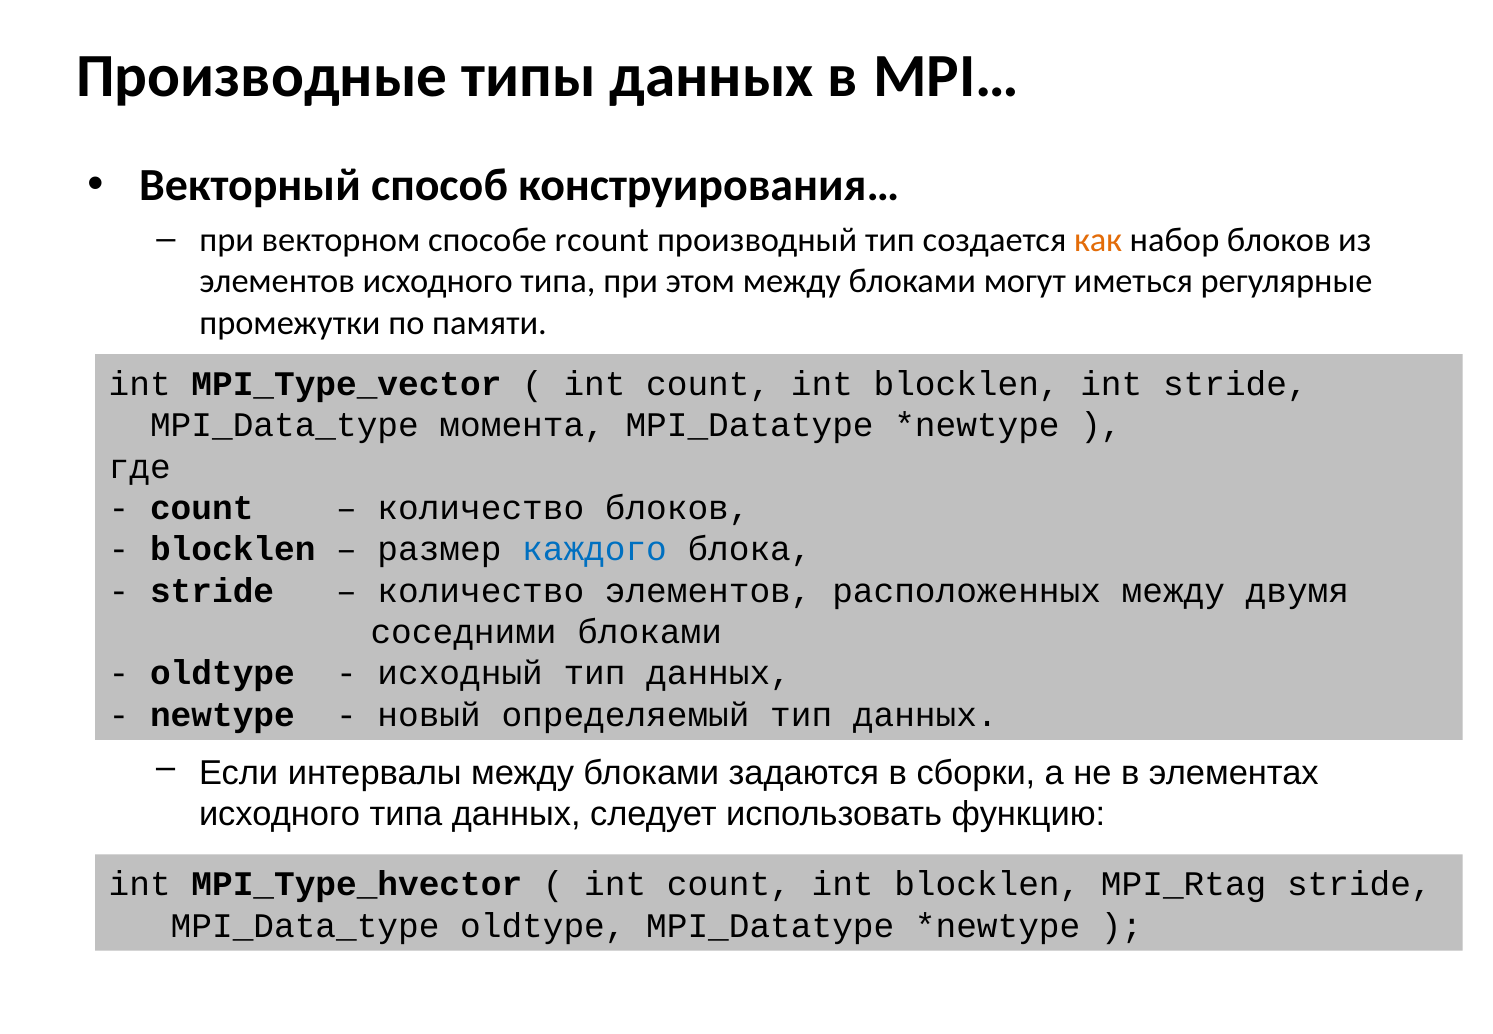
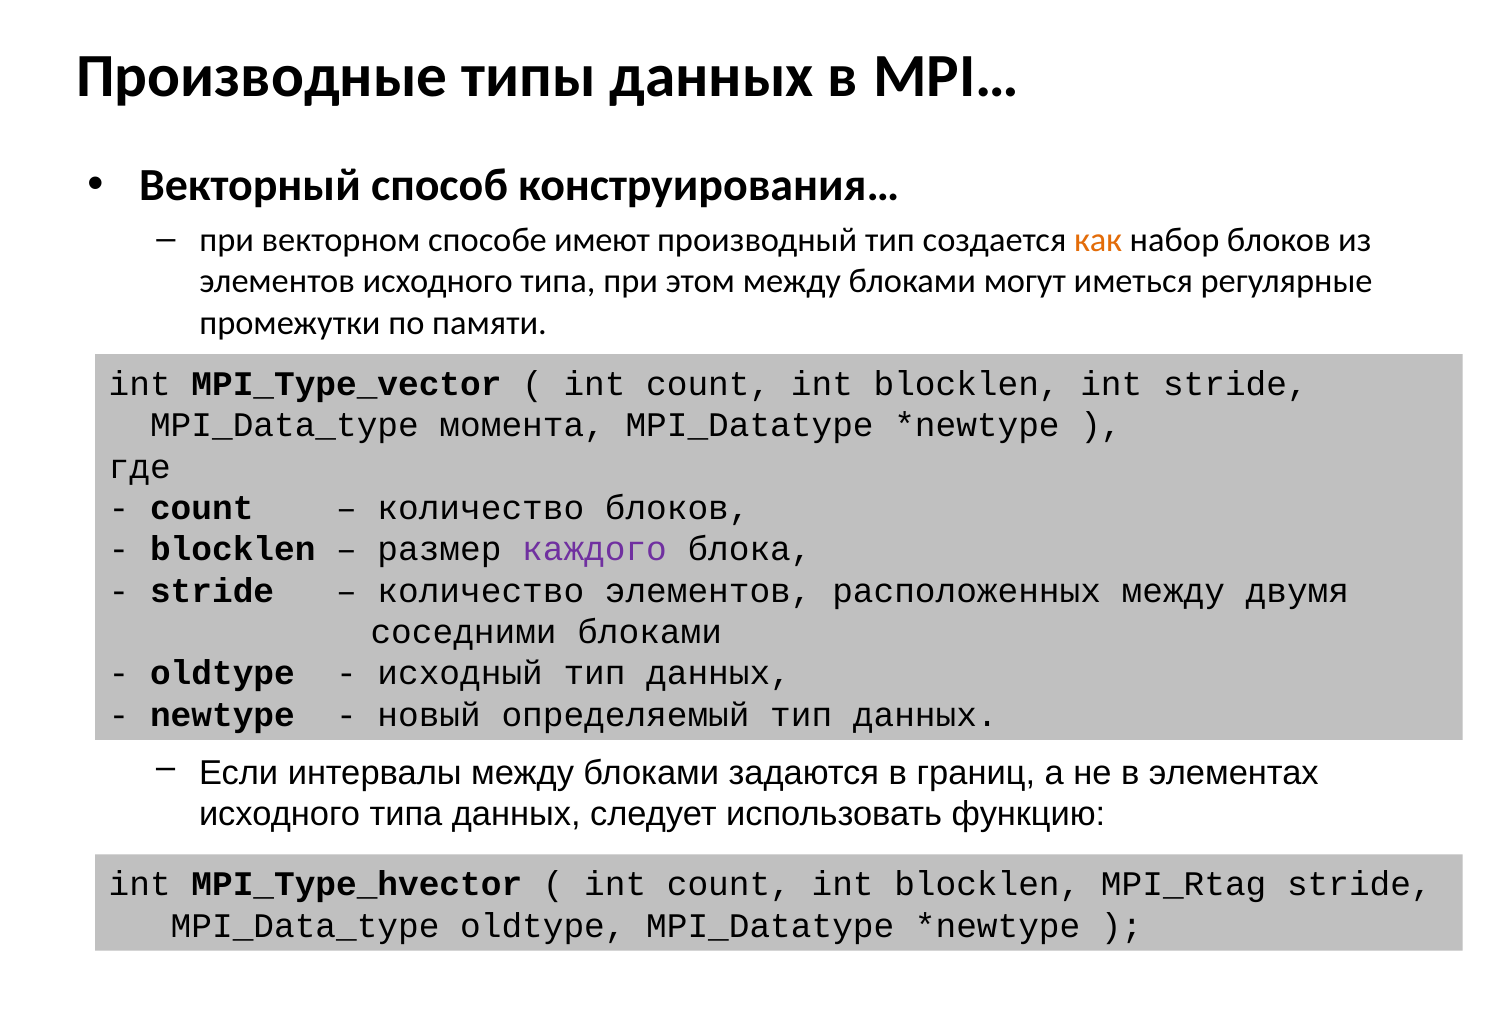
rcount: rcount -> имеют (602, 240)
каждого colour: blue -> purple (595, 549)
сборки: сборки -> границ (976, 772)
